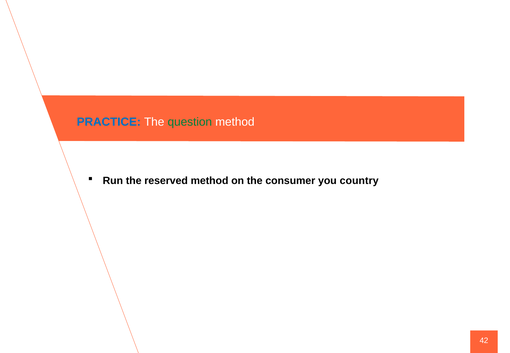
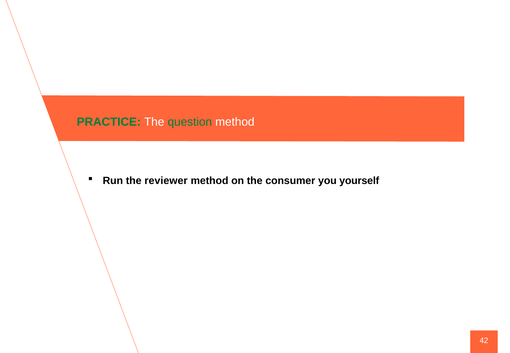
PRACTICE colour: blue -> green (109, 122)
reserved: reserved -> reviewer (166, 181)
country: country -> yourself (359, 181)
